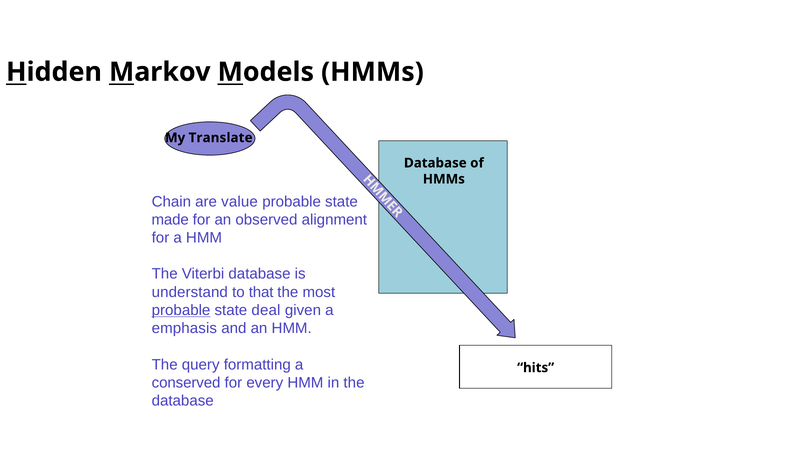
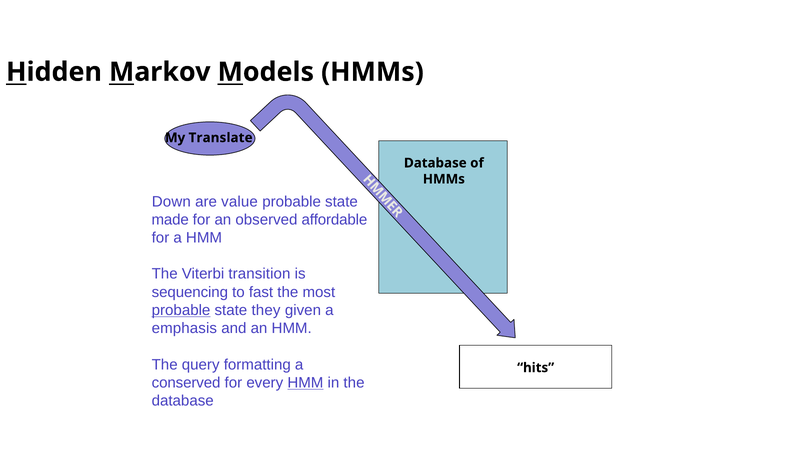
Chain: Chain -> Down (171, 201)
alignment: alignment -> affordable (334, 220)
Viterbi database: database -> transition (259, 274)
understand: understand -> sequencing (190, 292)
that: that -> fast (261, 292)
deal: deal -> they (266, 310)
HMM underline: none -> present (305, 383)
